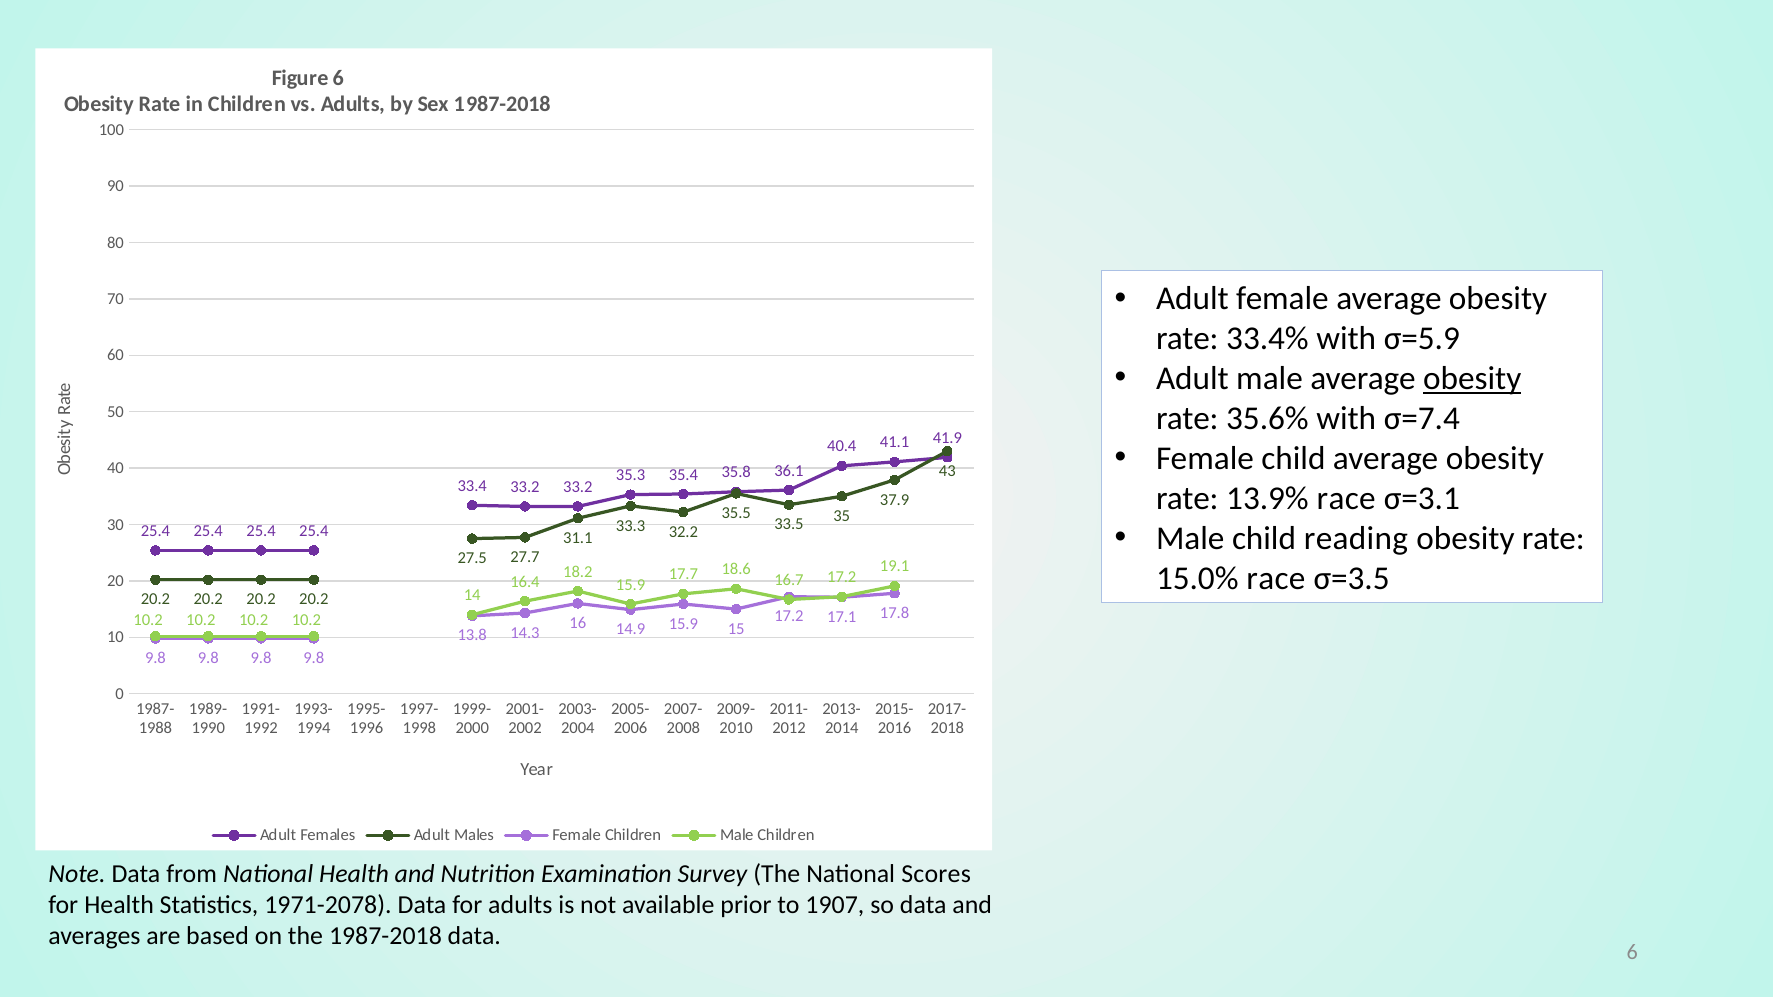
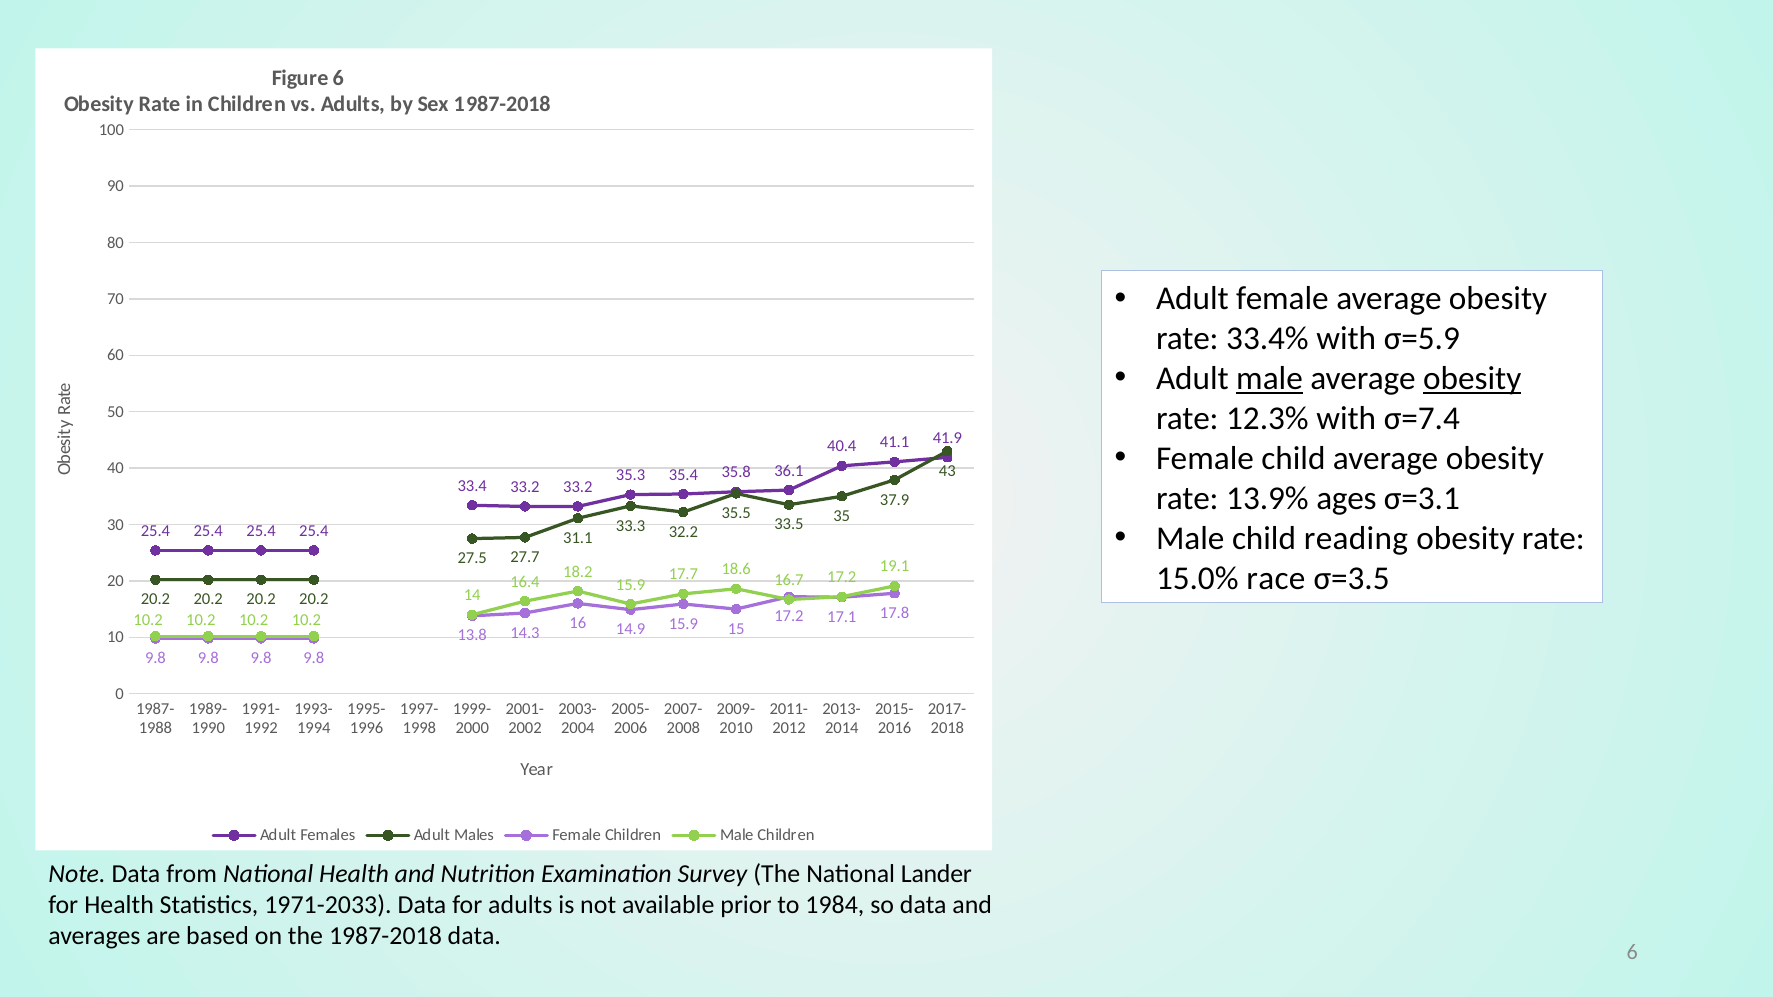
male underline: none -> present (1270, 379)
35.6%: 35.6% -> 12.3% (1267, 419)
13.9% race: race -> ages (1346, 499)
Scores: Scores -> Lander (936, 875)
1971-2078: 1971-2078 -> 1971-2033 (328, 906)
1907: 1907 -> 1984 (835, 906)
